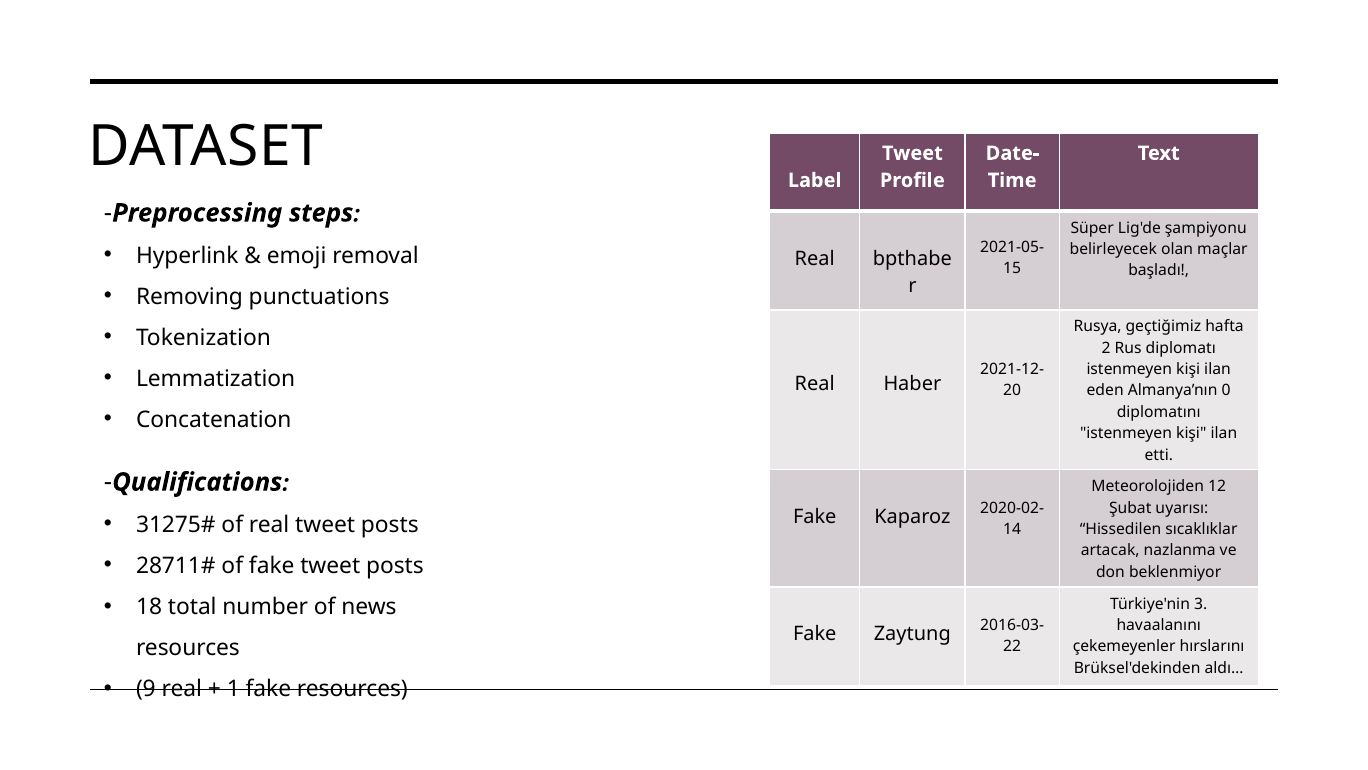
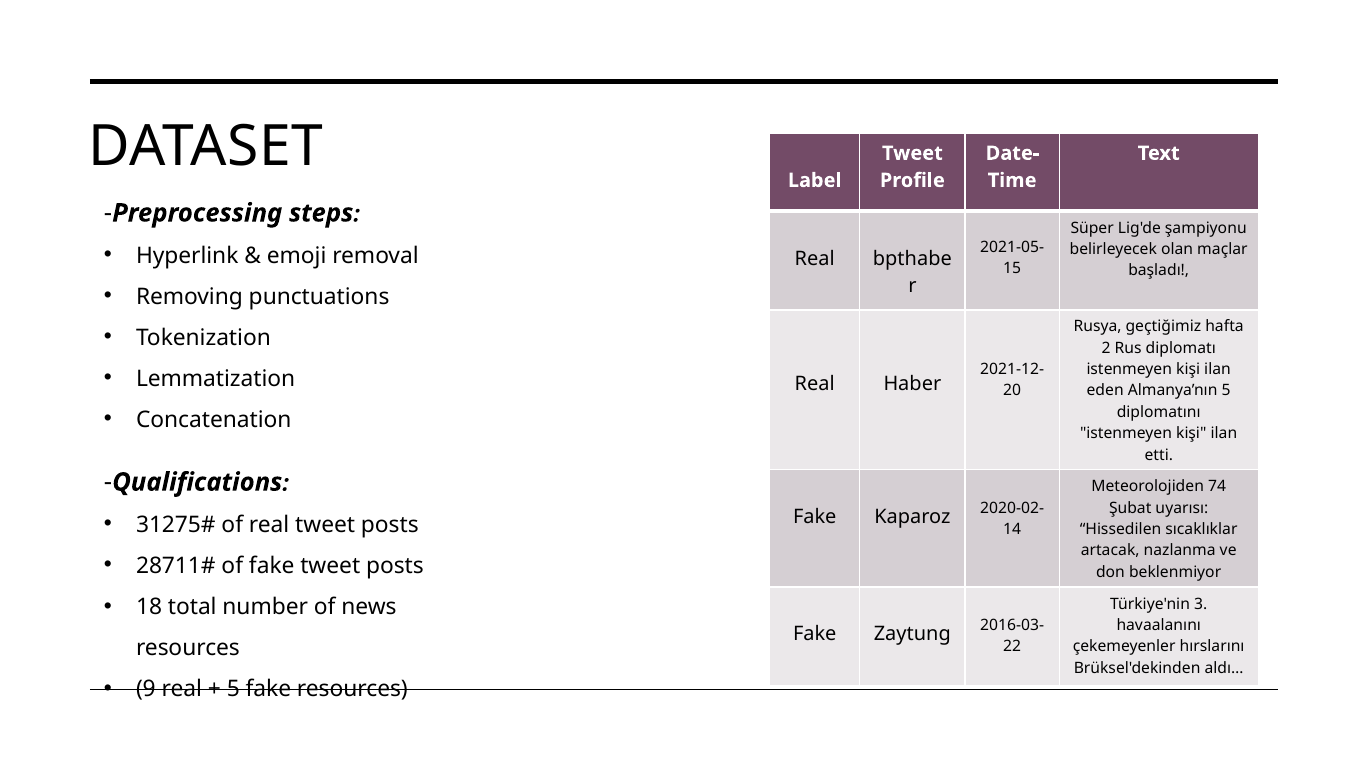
Almanya’nın 0: 0 -> 5 (1226, 391)
12: 12 -> 74 (1217, 486)
1: 1 -> 5 (233, 688)
